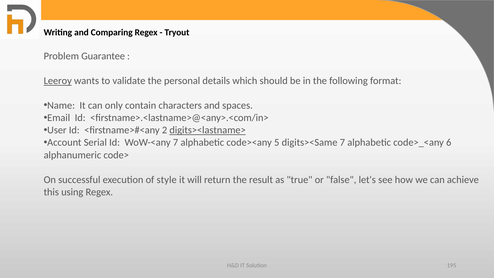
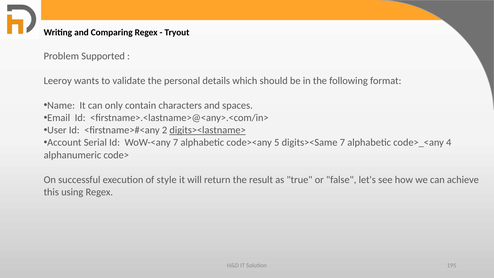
Guarantee: Guarantee -> Supported (103, 56)
Leeroy underline: present -> none (58, 81)
6: 6 -> 4 (449, 143)
